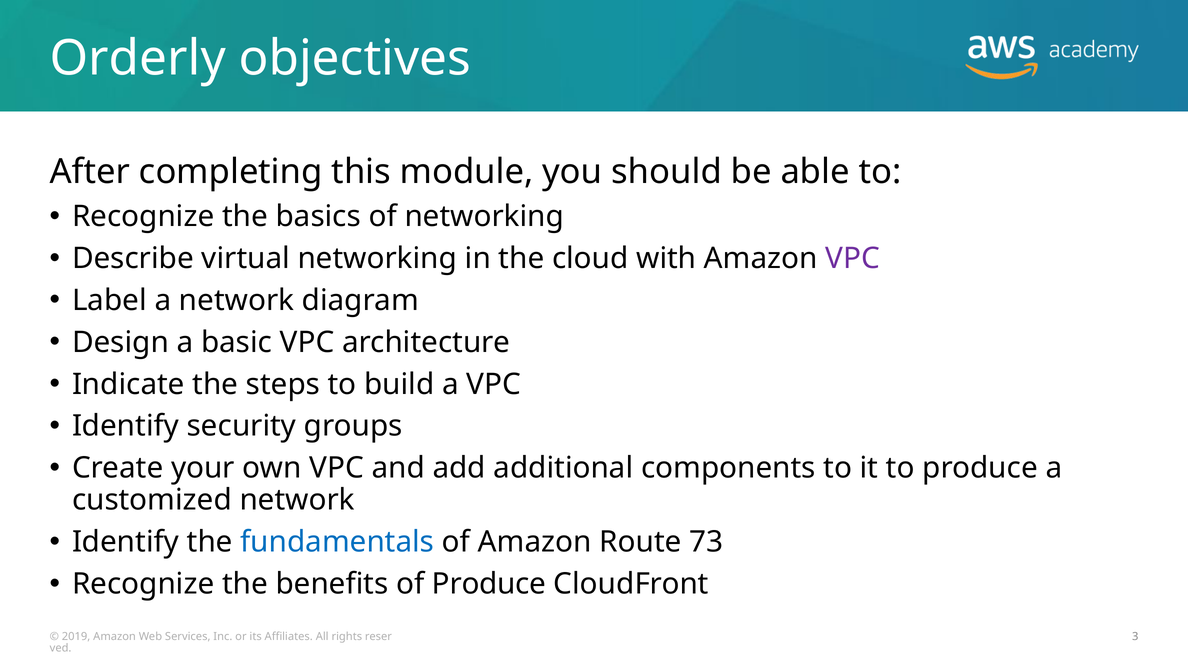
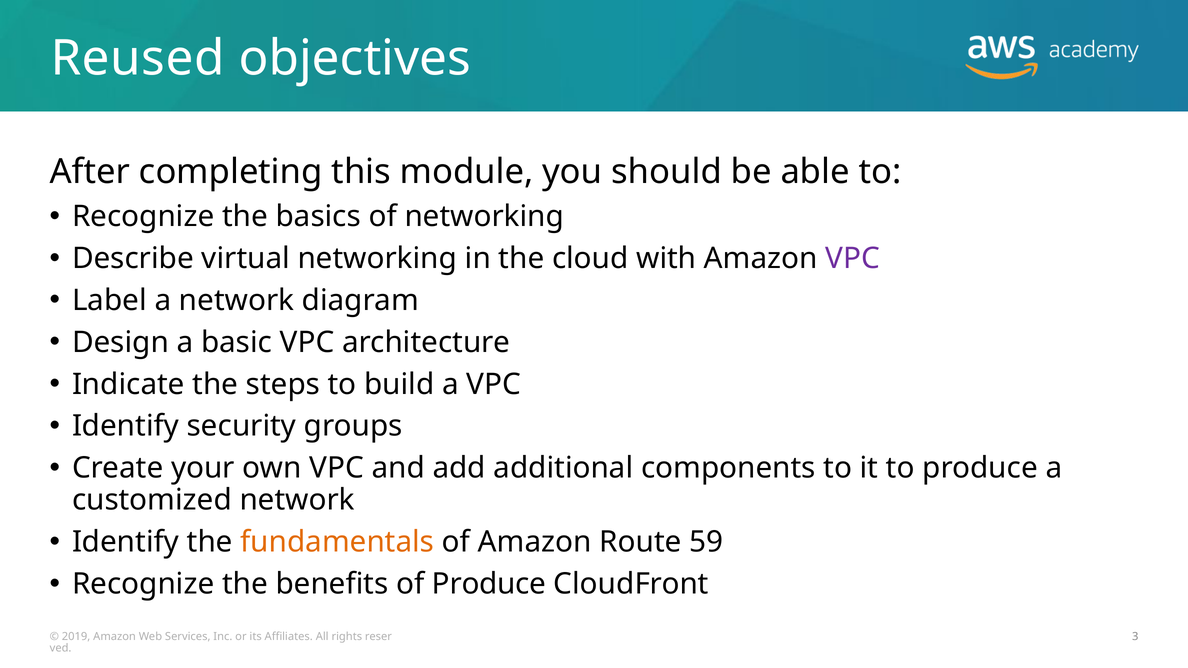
Orderly: Orderly -> Reused (138, 58)
fundamentals colour: blue -> orange (337, 542)
73: 73 -> 59 (706, 542)
